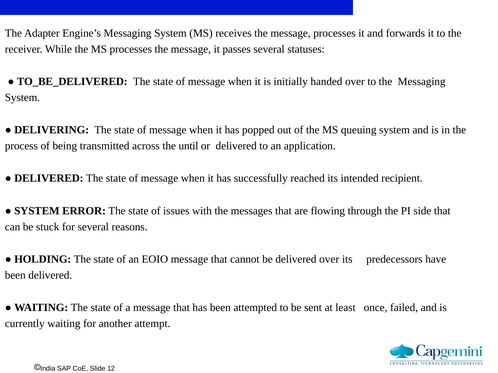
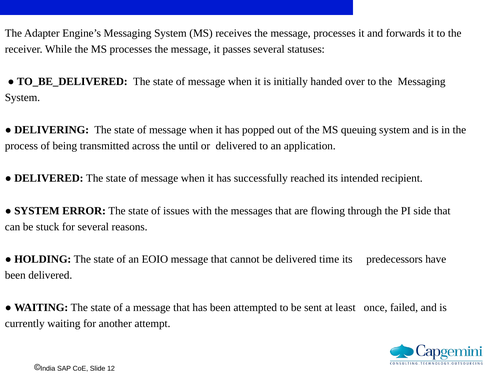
delivered over: over -> time (329, 260)
